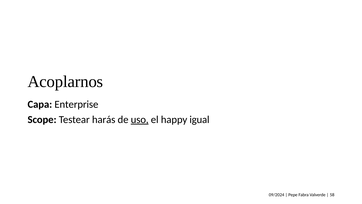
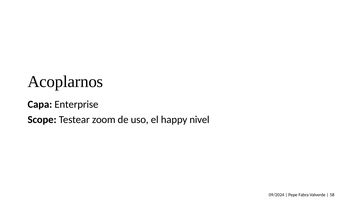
harás: harás -> zoom (104, 119)
uso underline: present -> none (140, 119)
igual: igual -> nivel (199, 119)
